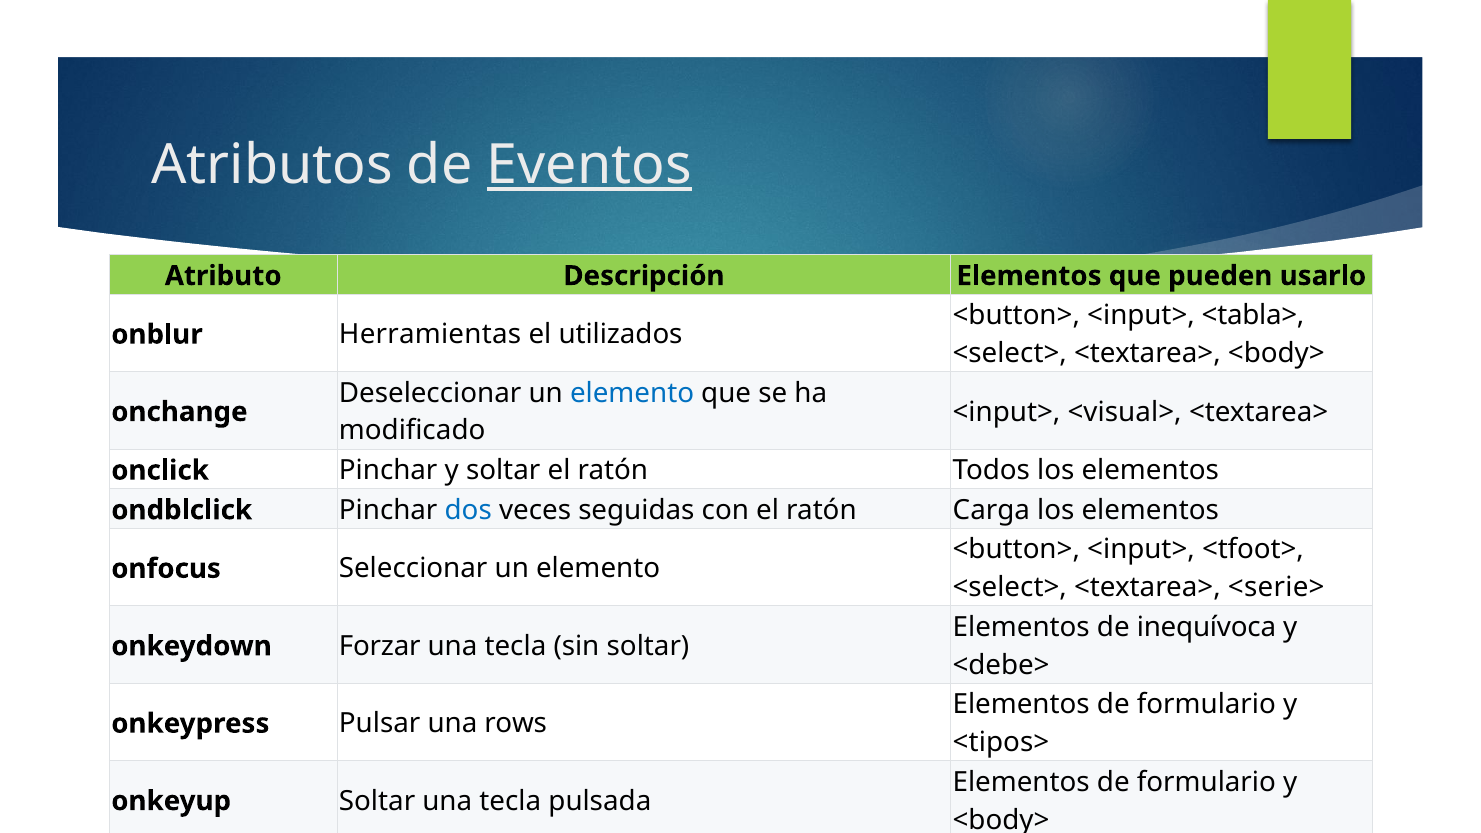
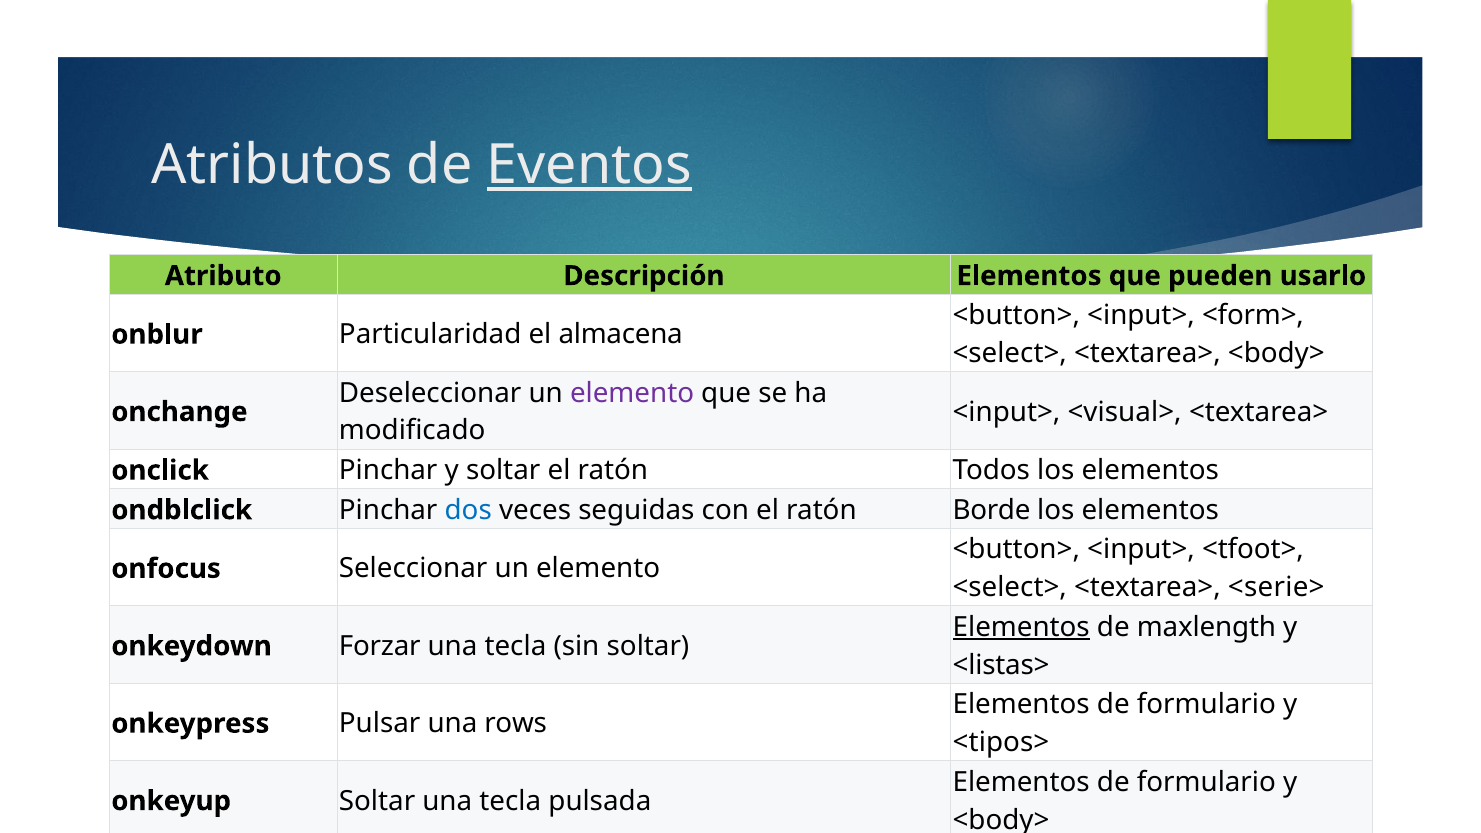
<tabla>: <tabla> -> <form> (1253, 316)
Herramientas: Herramientas -> Particularidad (430, 334)
utilizados: utilizados -> almacena (621, 334)
elemento colour: blue -> purple (632, 393)
Carga: Carga -> Borde (991, 510)
Elementos underline: none -> present (1021, 627)
inequívoca: inequívoca -> maxlength (1206, 627)
<debe>: <debe> -> <listas> (1001, 665)
